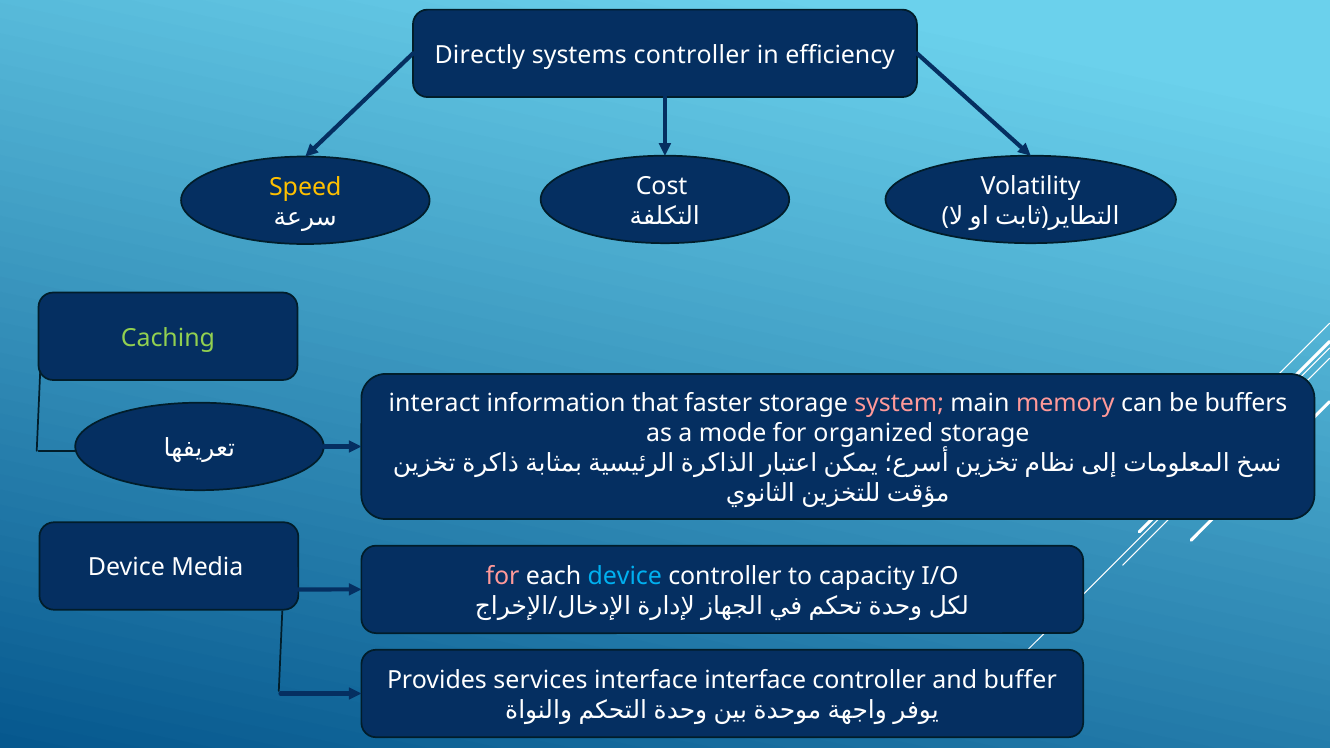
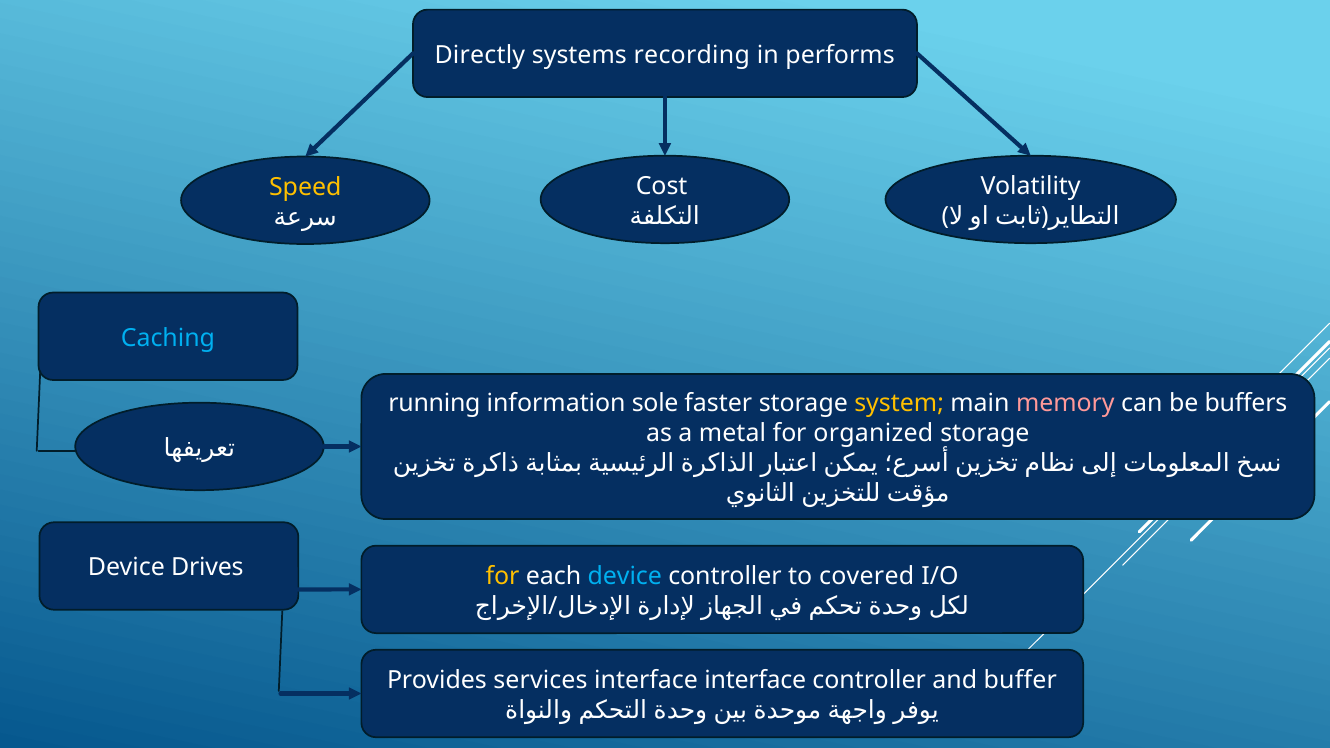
systems controller: controller -> recording (692, 55)
efficiency: efficiency -> performs (840, 55)
Caching colour: light green -> light blue (168, 338)
interact: interact -> running (434, 403)
that: that -> sole (655, 403)
system colour: pink -> yellow (899, 403)
mode: mode -> metal (732, 433)
Media: Media -> Drives (207, 568)
for colour: pink -> yellow (503, 576)
capacity: capacity -> covered (867, 576)
